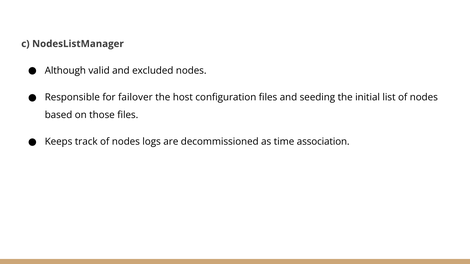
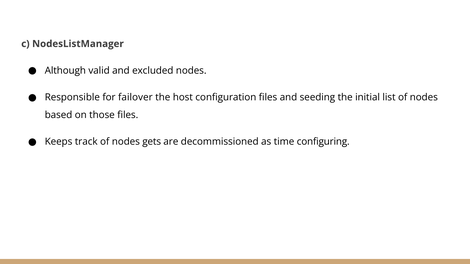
logs: logs -> gets (152, 142)
association: association -> configuring (323, 142)
